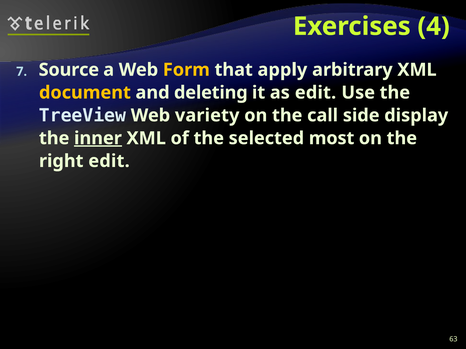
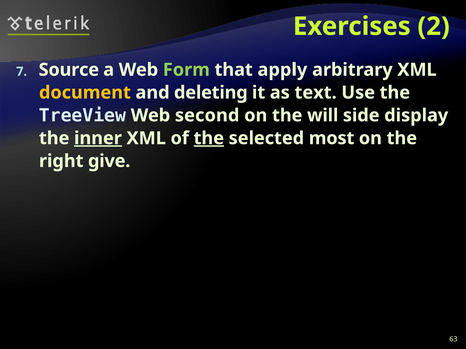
4: 4 -> 2 (434, 26)
Form colour: yellow -> light green (186, 70)
as edit: edit -> text (316, 93)
variety: variety -> second (207, 116)
call: call -> will (323, 116)
the underline: none -> present (209, 138)
right edit: edit -> give (109, 161)
